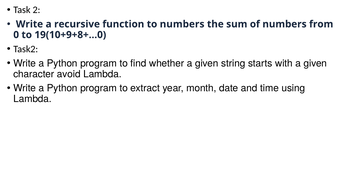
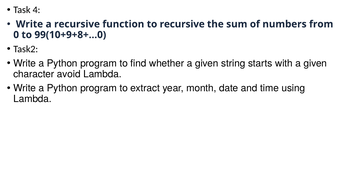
2: 2 -> 4 (36, 10)
to numbers: numbers -> recursive (182, 24)
19(10+9+8+…0: 19(10+9+8+…0 -> 99(10+9+8+…0 (70, 35)
